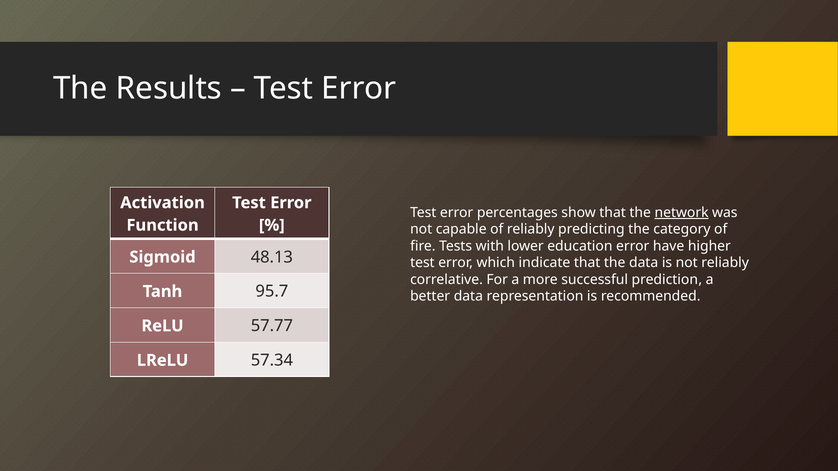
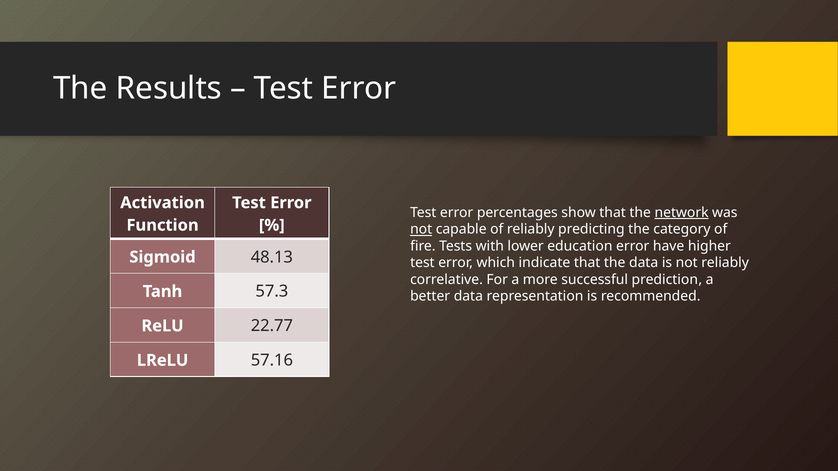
not underline: none -> present (421, 230)
95.7: 95.7 -> 57.3 (272, 292)
57.77: 57.77 -> 22.77 (272, 326)
57.34: 57.34 -> 57.16 (272, 361)
